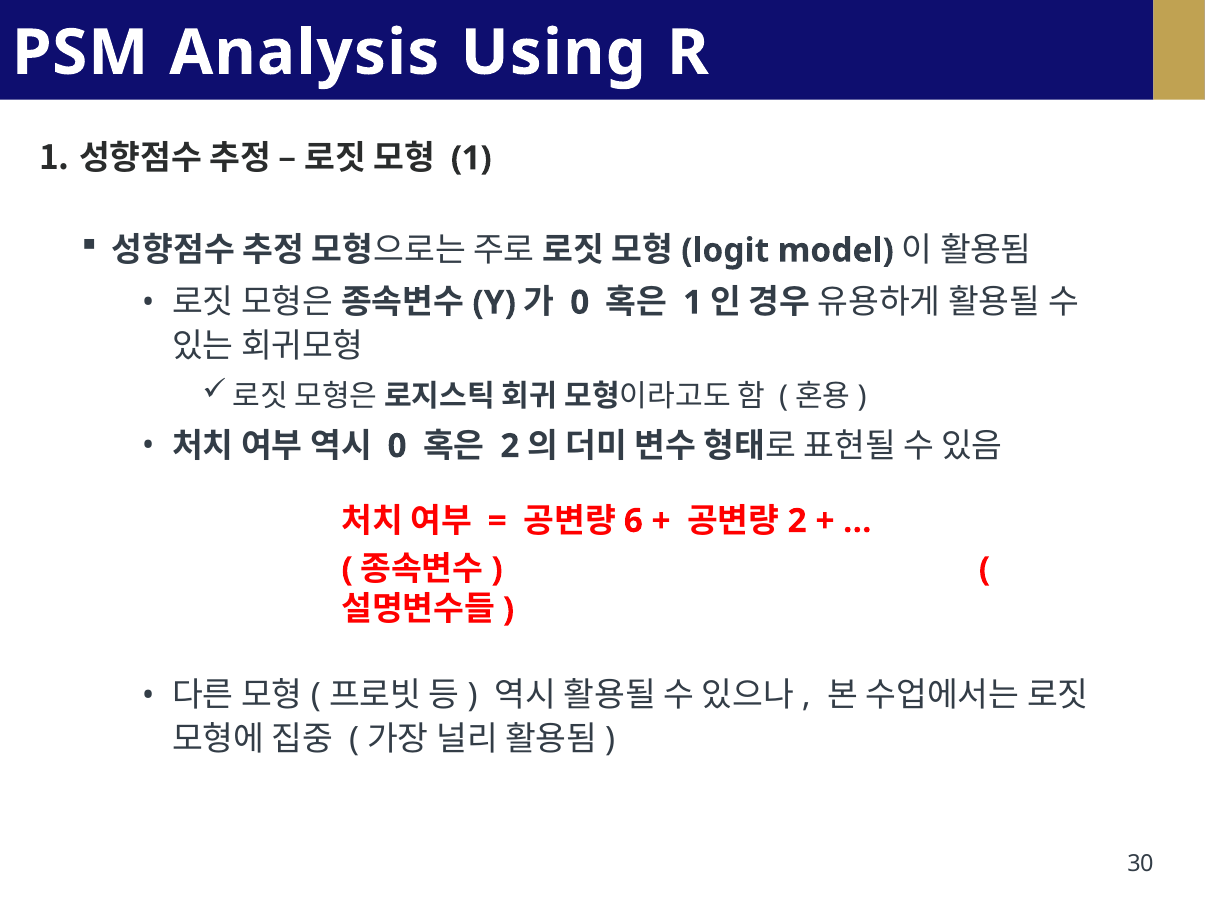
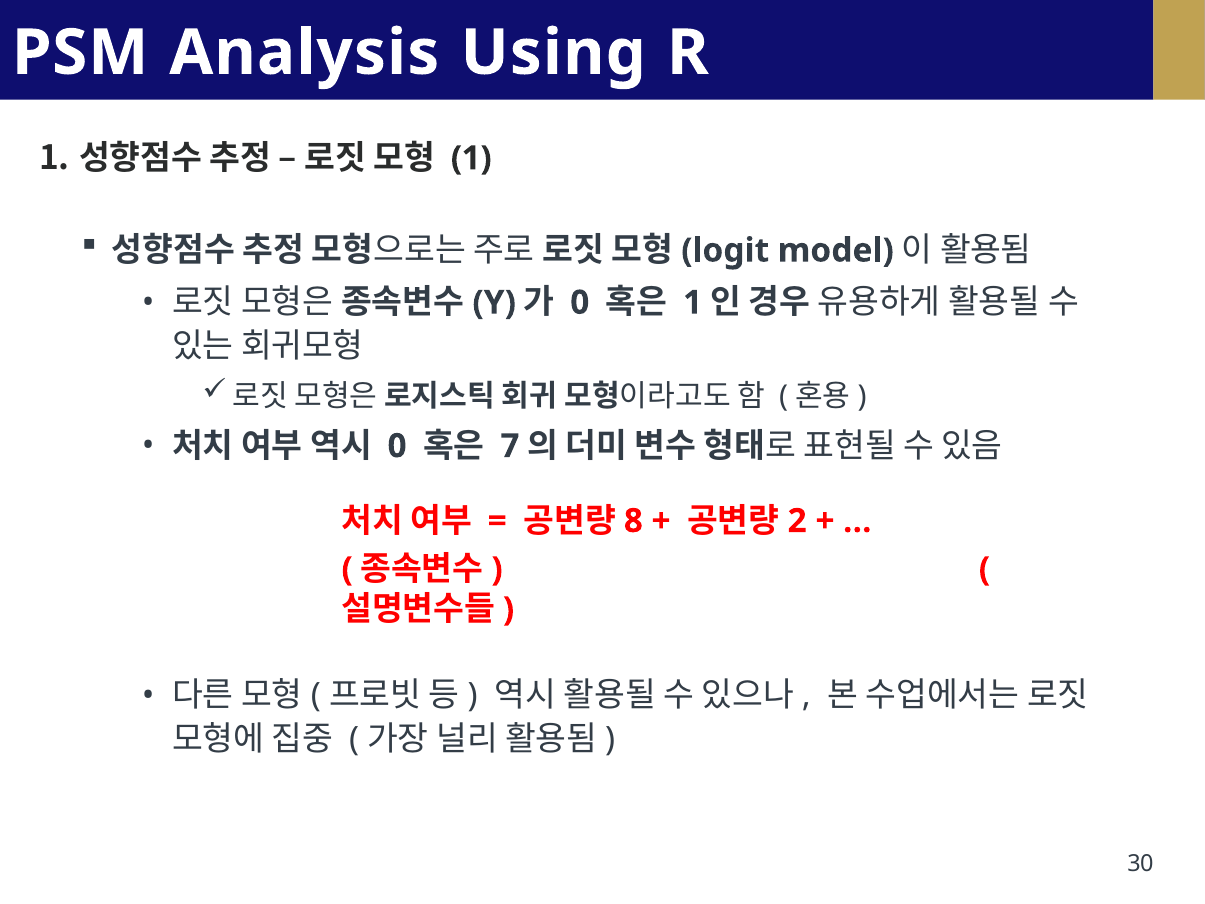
2: 2 -> 7 (510, 446)
6: 6 -> 8 (633, 521)
